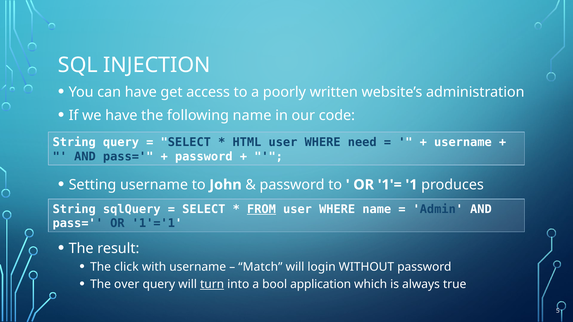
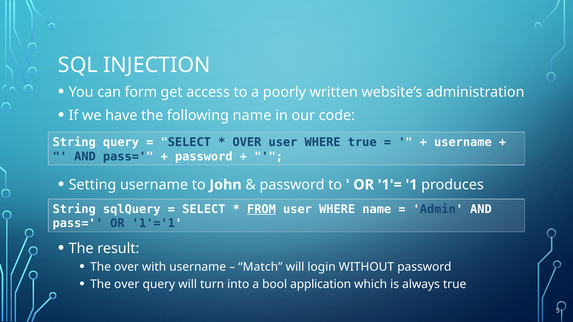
can have: have -> form (141, 92)
HTML: HTML -> OVER (247, 142)
WHERE need: need -> true (362, 142)
click: click -> over (126, 267)
turn underline: present -> none (212, 284)
